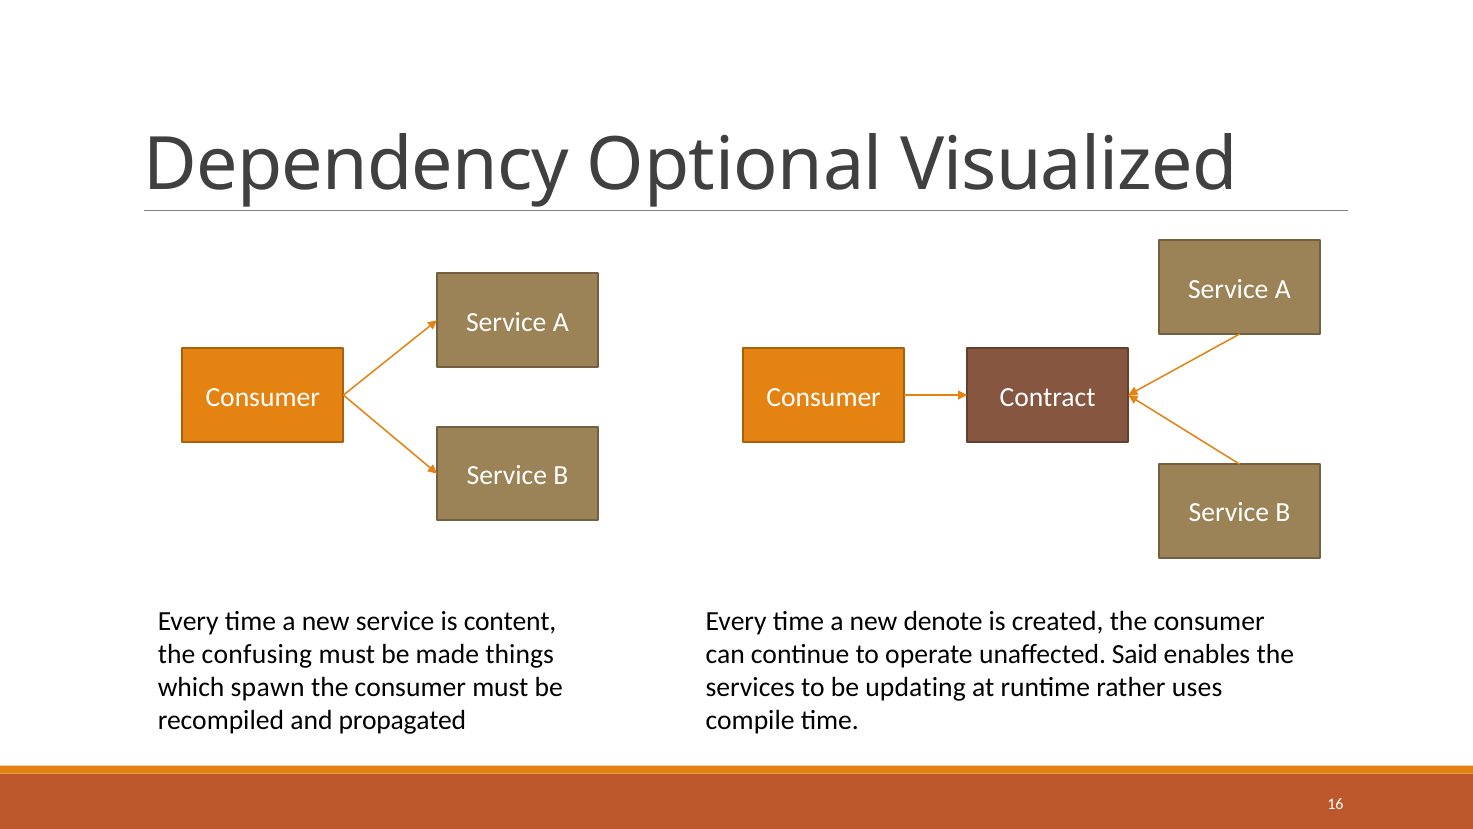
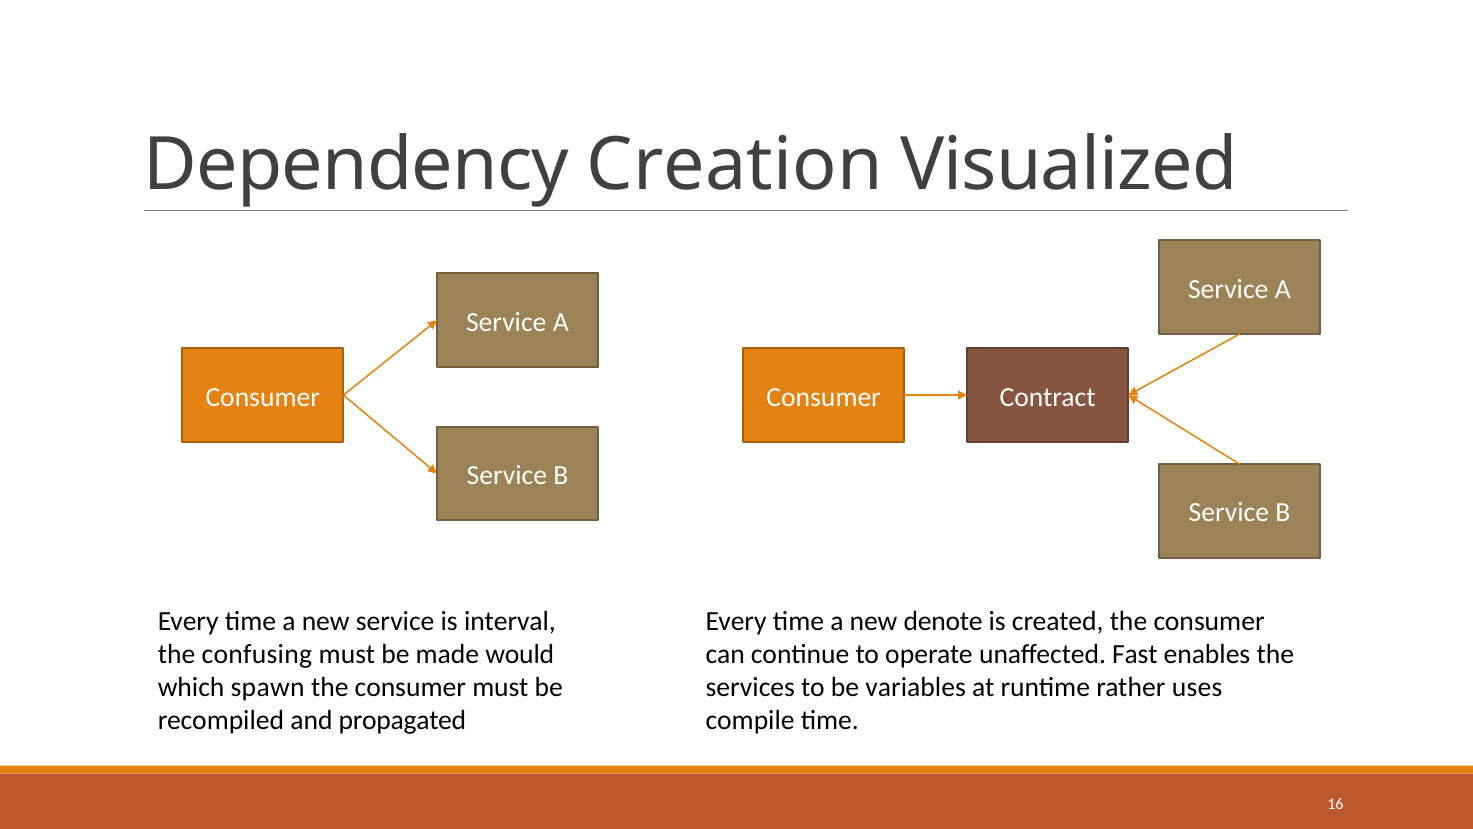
Optional: Optional -> Creation (735, 165)
content: content -> interval (510, 621)
things: things -> would (520, 654)
Said: Said -> Fast (1135, 654)
updating: updating -> variables (916, 687)
